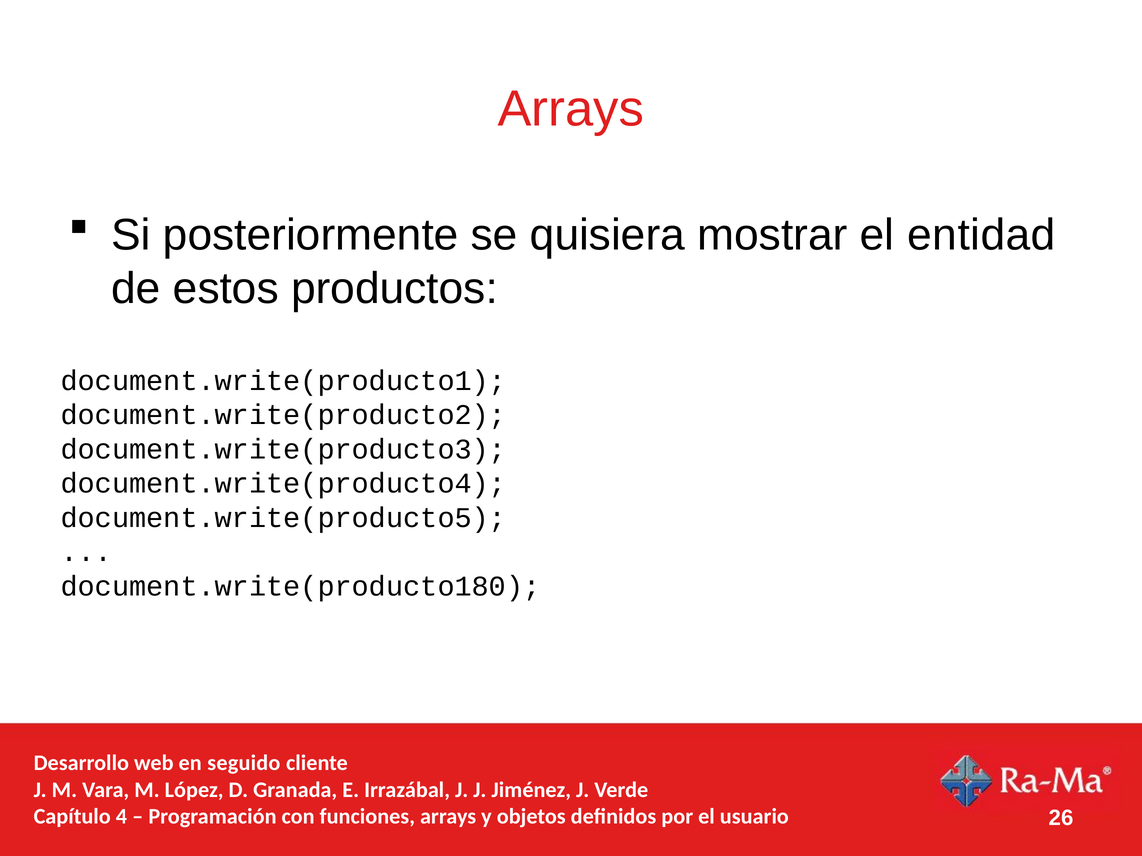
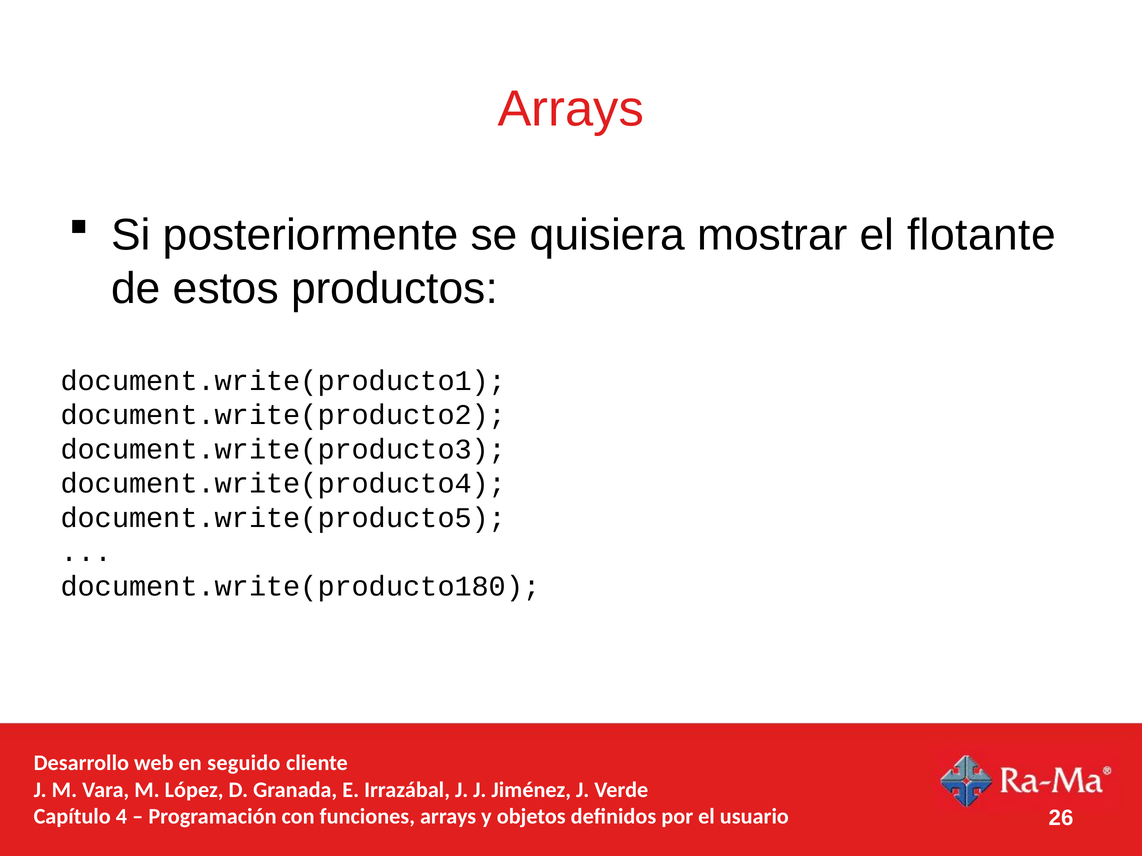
entidad: entidad -> flotante (981, 235)
